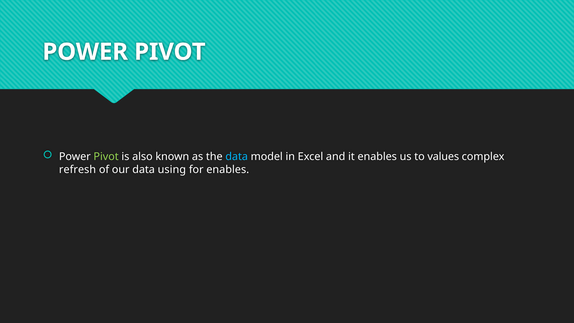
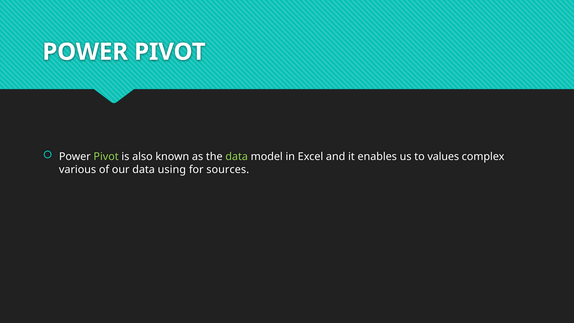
data colour: light blue -> light green (237, 157)
refresh: refresh -> various (78, 169)
for enables: enables -> sources (228, 169)
